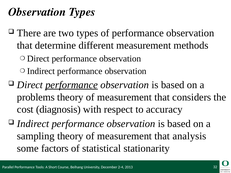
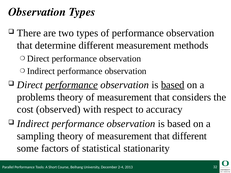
based underline: none -> present (173, 85)
diagnosis: diagnosis -> observed (58, 110)
that analysis: analysis -> different (190, 136)
